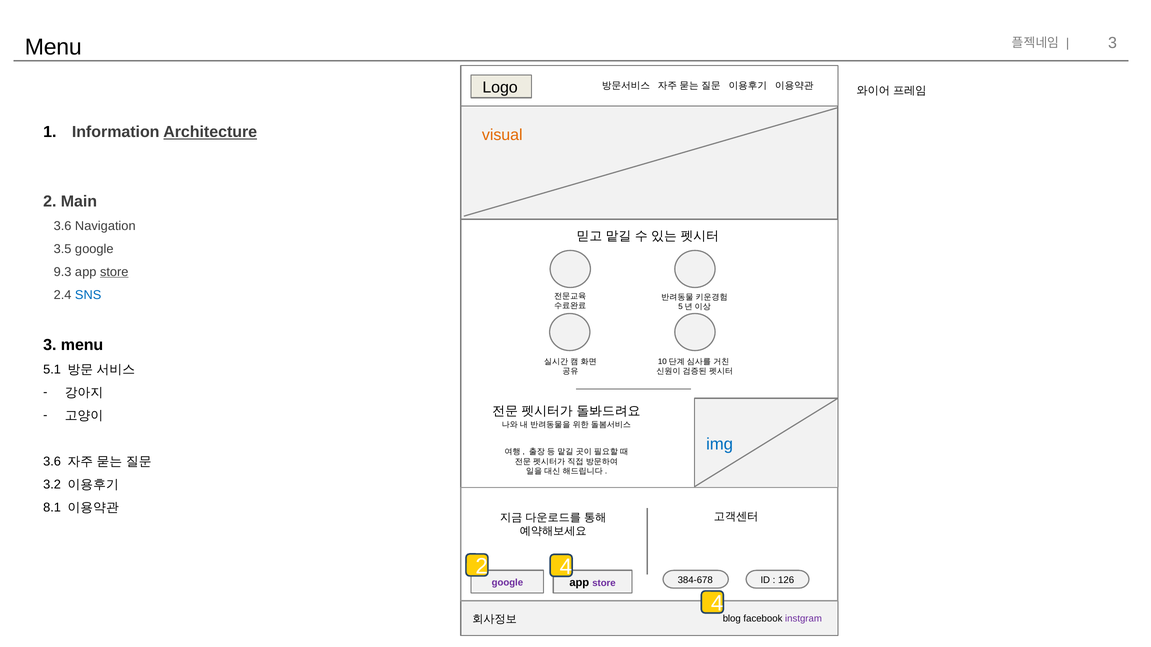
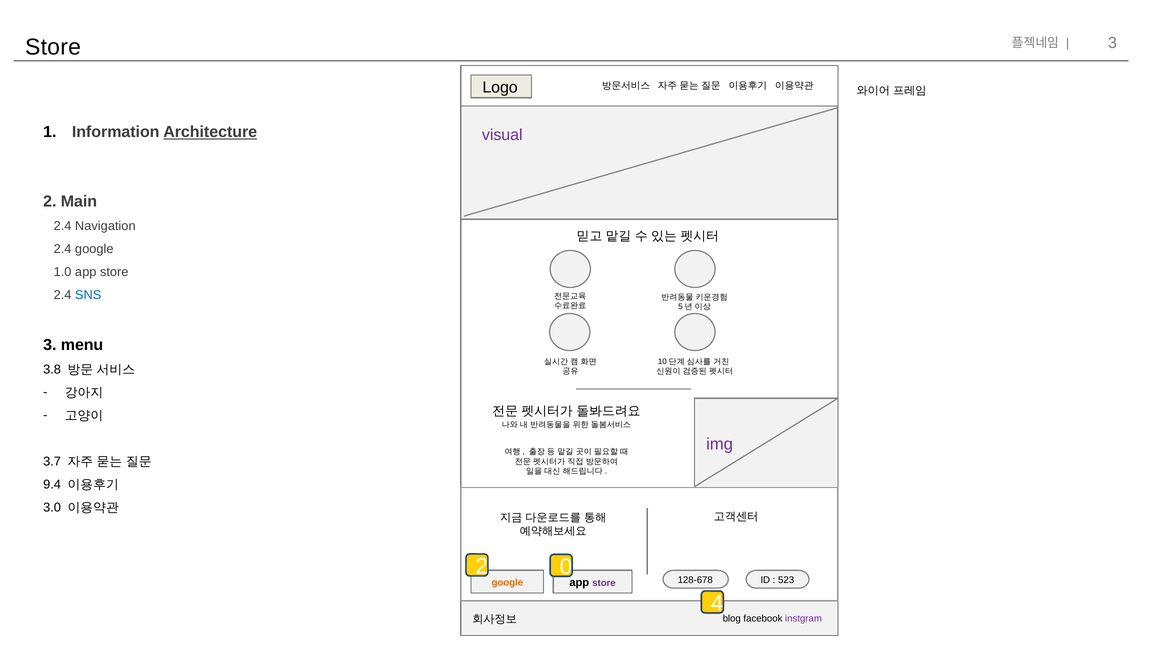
Menu: Menu -> Store (53, 47)
visual colour: orange -> purple (502, 135)
3.6: 3.6 -> 2.4 (63, 226)
3.5: 3.5 -> 2.4 (63, 249)
9.3: 9.3 -> 1.0 (63, 272)
store underline: present -> none (114, 272)
5.1: 5.1 -> 3.8 (52, 370)
img colour: blue -> purple (720, 444)
3.6: 3.6 -> 3.7 (52, 462)
3.2: 3.2 -> 9.4 (52, 485)
8.1: 8.1 -> 3.0 (52, 508)
2 4: 4 -> 0 (566, 567)
384-678: 384-678 -> 128-678 (695, 580)
126: 126 -> 523 (786, 580)
google colour: purple -> orange (507, 583)
